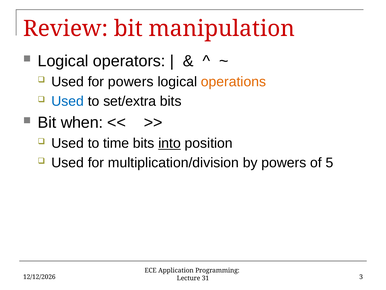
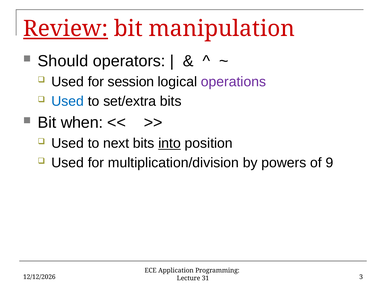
Review underline: none -> present (66, 29)
Logical: Logical -> Should (63, 61)
for powers: powers -> session (131, 82)
operations colour: orange -> purple (234, 82)
time: time -> next (116, 143)
5: 5 -> 9 (330, 163)
